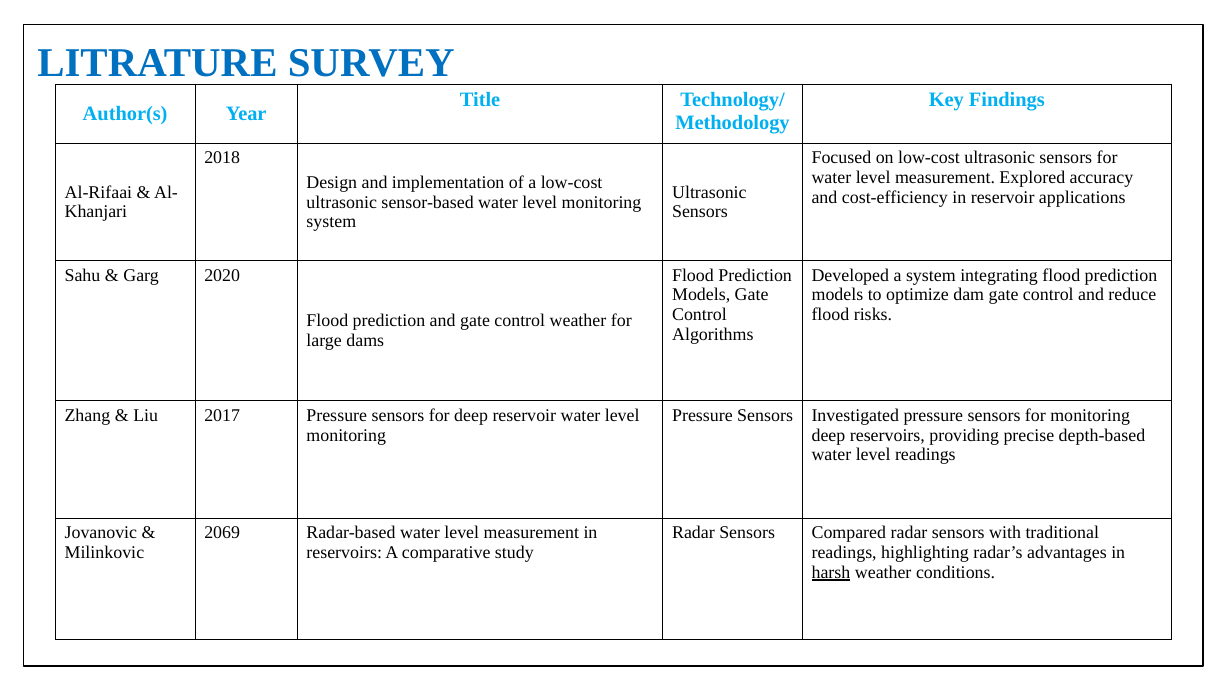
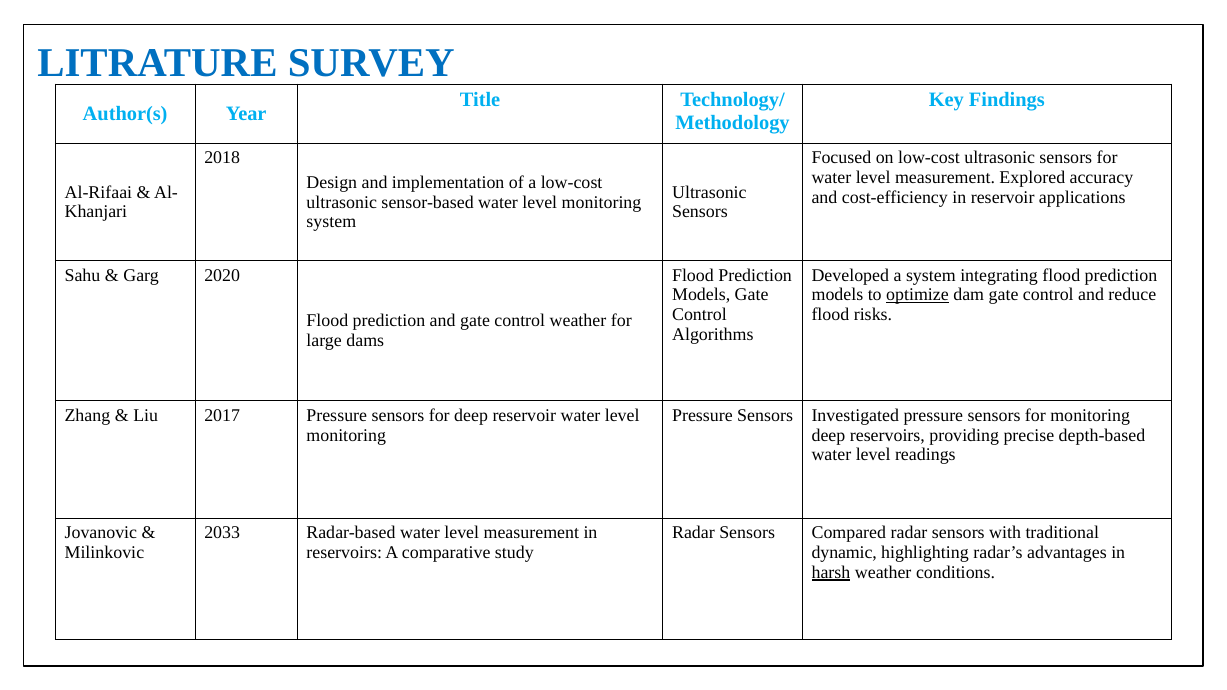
optimize underline: none -> present (917, 295)
2069: 2069 -> 2033 (222, 533)
readings: readings -> dynamic (844, 553)
